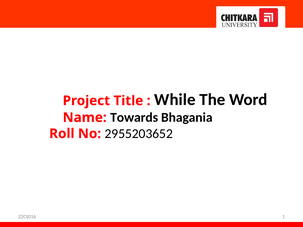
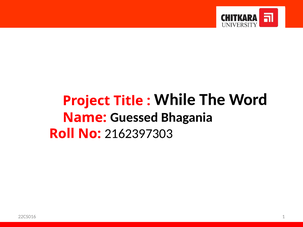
Towards: Towards -> Guessed (134, 118)
2955203652: 2955203652 -> 2162397303 (139, 134)
